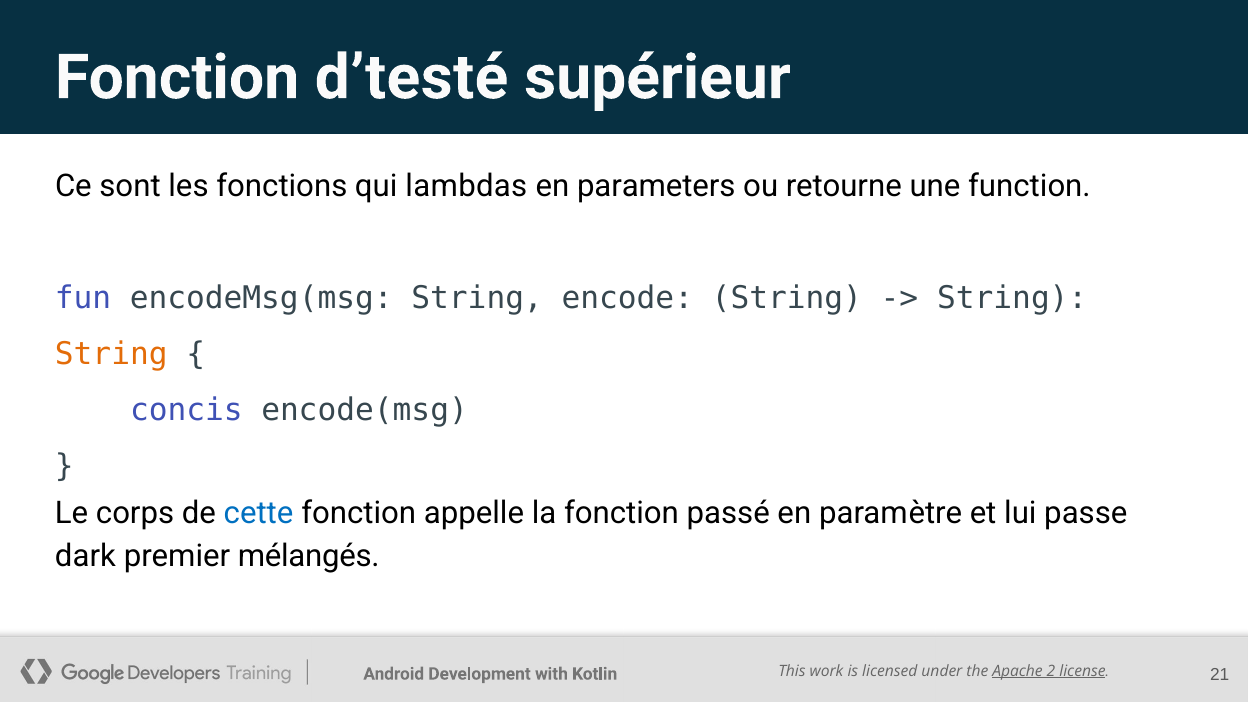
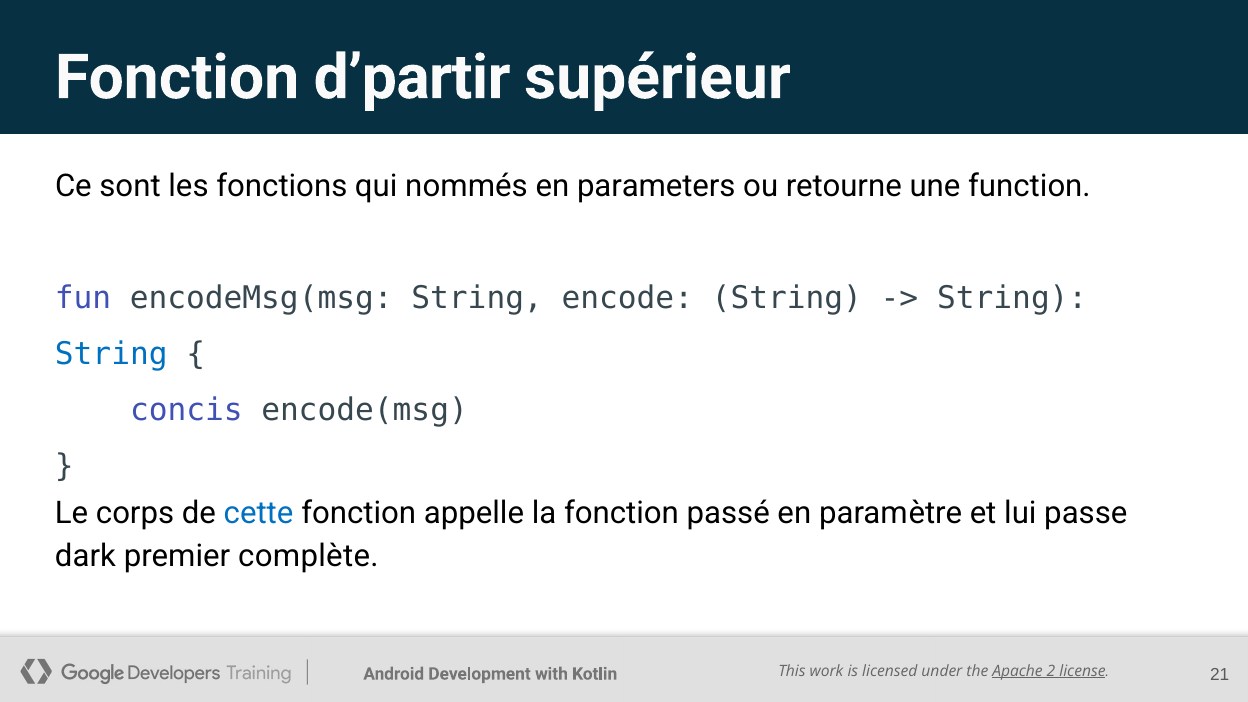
d’testé: d’testé -> d’partir (412, 78)
lambdas: lambdas -> nommés (467, 186)
String colour: orange -> blue (111, 354)
mélangés: mélangés -> complète (308, 556)
